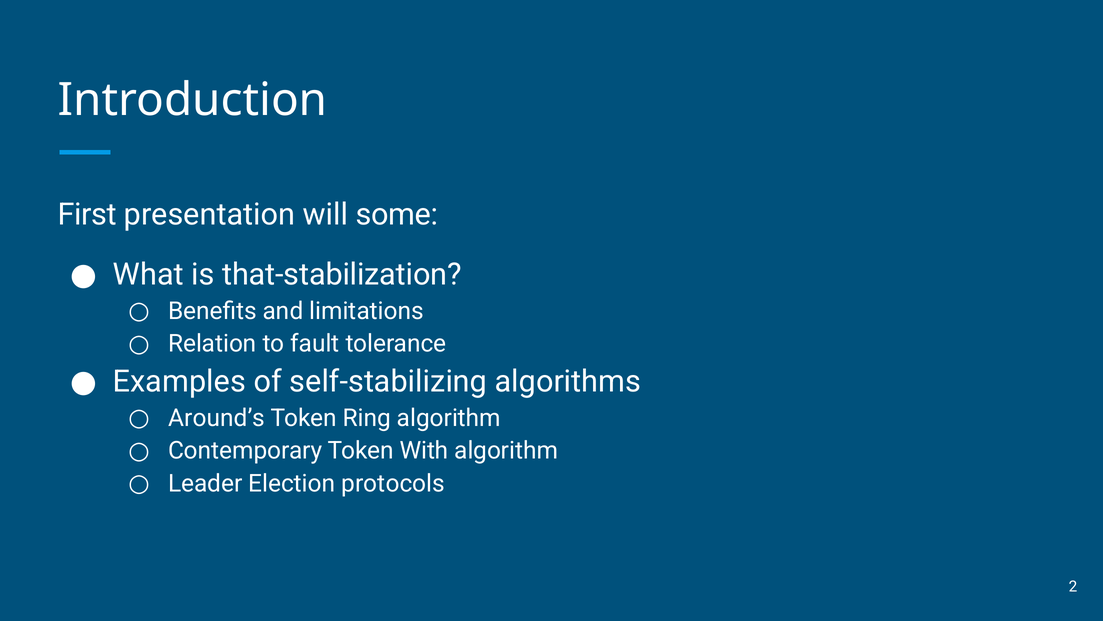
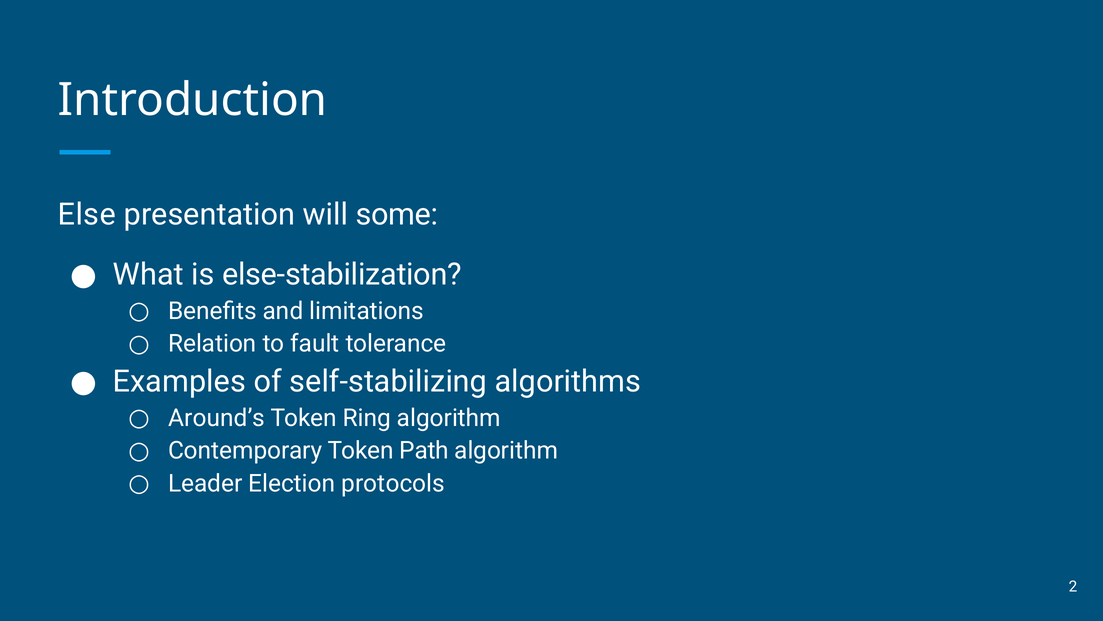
First: First -> Else (87, 214)
that-stabilization: that-stabilization -> else-stabilization (342, 274)
With: With -> Path (424, 450)
